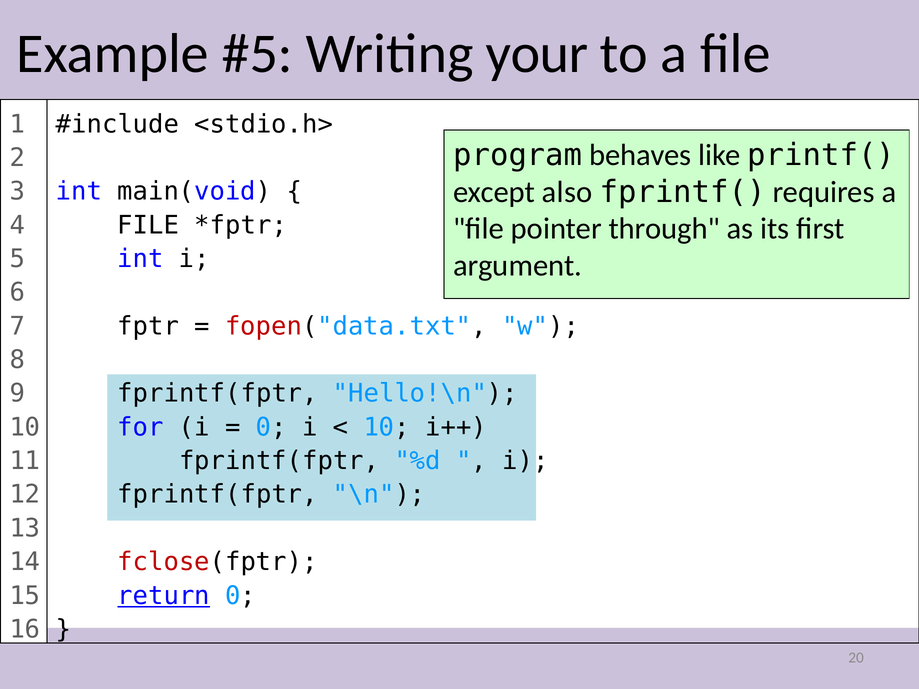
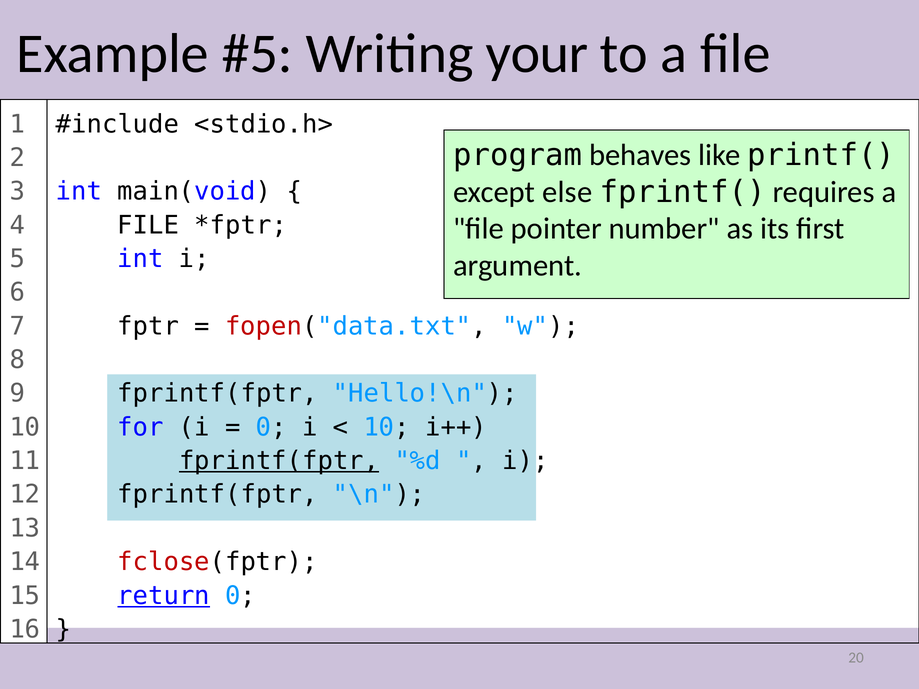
also: also -> else (567, 192)
through: through -> number (664, 229)
fprintf(fptr underline: none -> present (279, 461)
